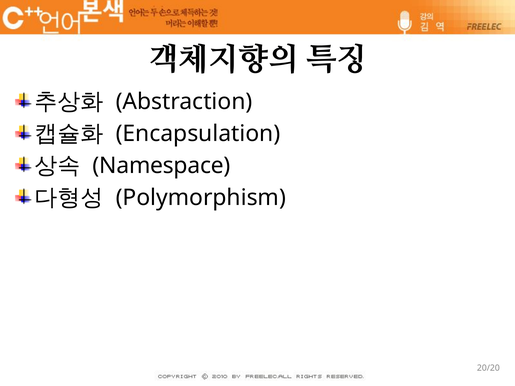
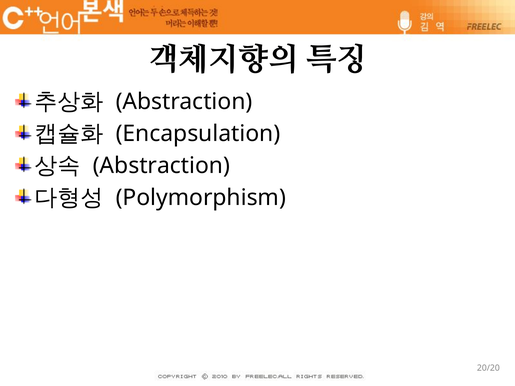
Namespace: Namespace -> Abstraction (161, 166)
